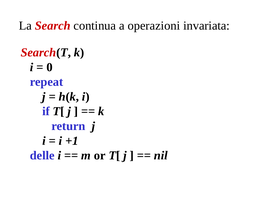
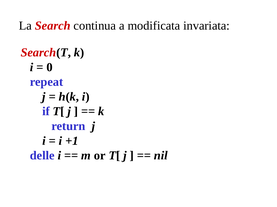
operazioni: operazioni -> modificata (154, 26)
